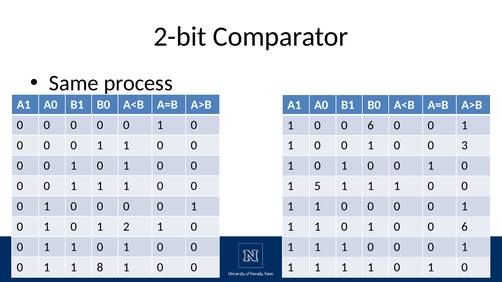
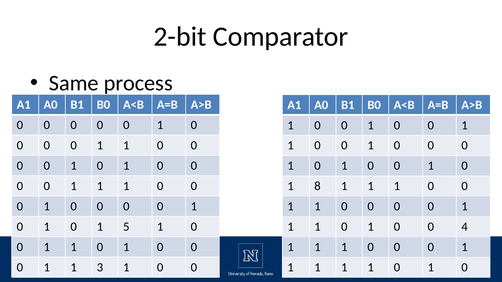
6: 6 -> 1 (371, 125)
3: 3 -> 0 (465, 146)
5: 5 -> 8 (317, 186)
2: 2 -> 5 (126, 227)
6: 6 -> 4 (465, 227)
8: 8 -> 3 (100, 268)
